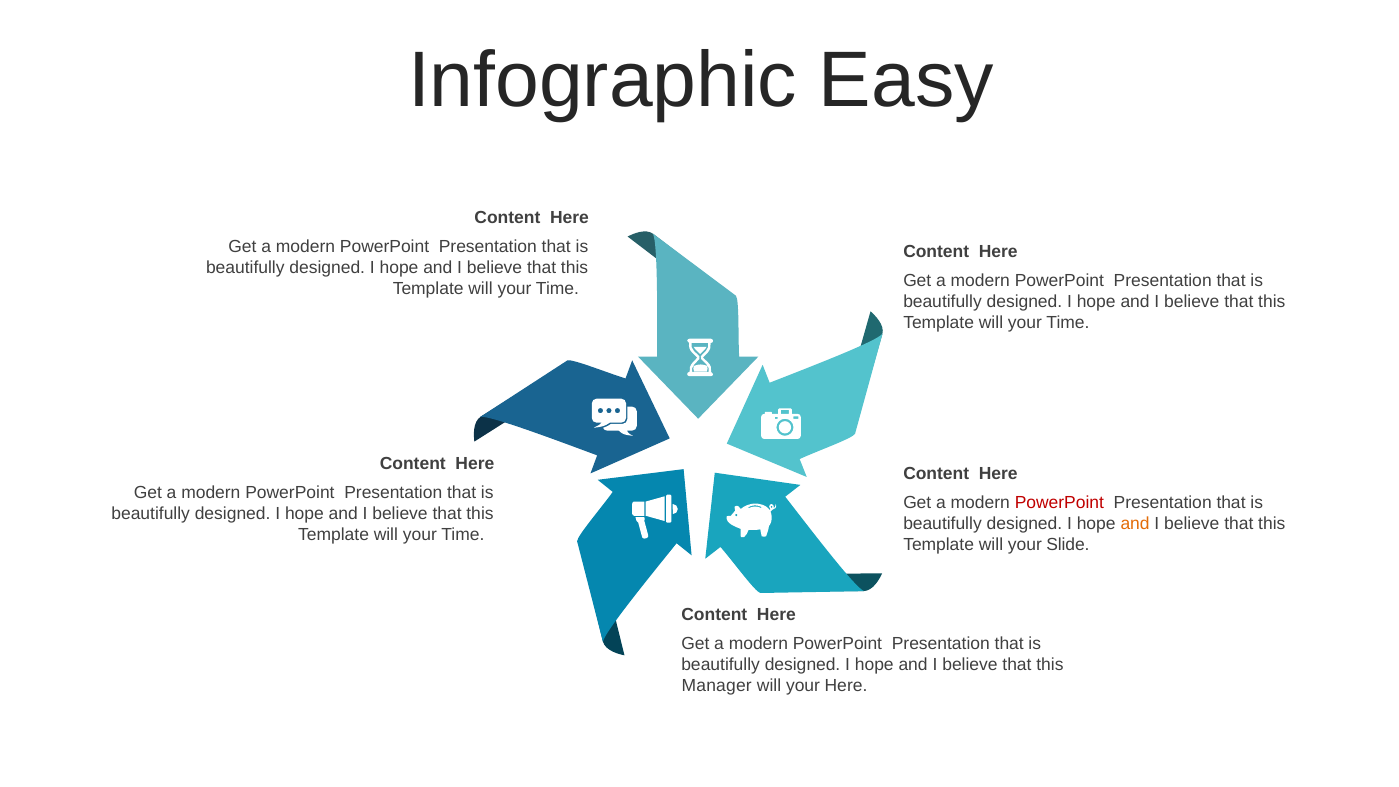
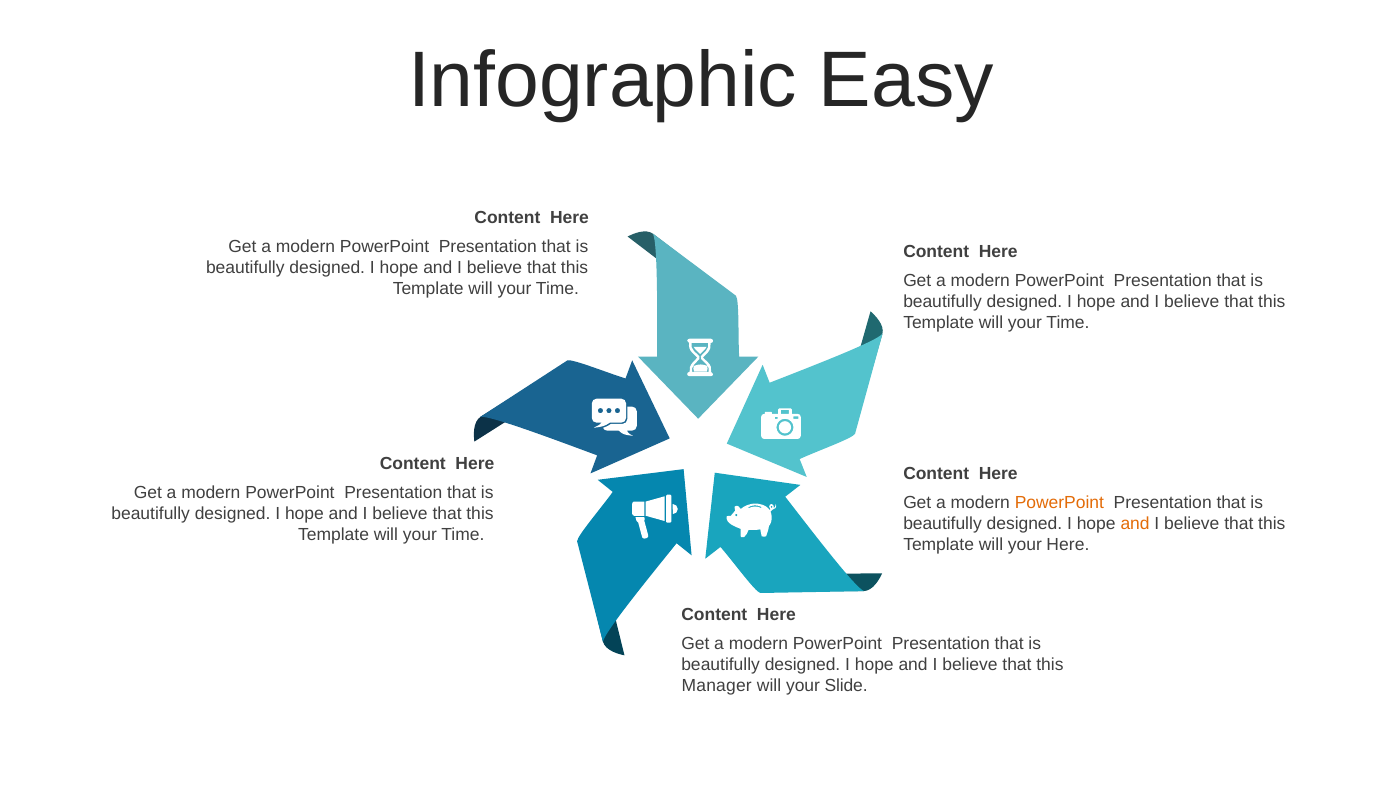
PowerPoint colour: red -> orange (1059, 503)
your Slide: Slide -> Here (1068, 545)
your Here: Here -> Slide (846, 686)
